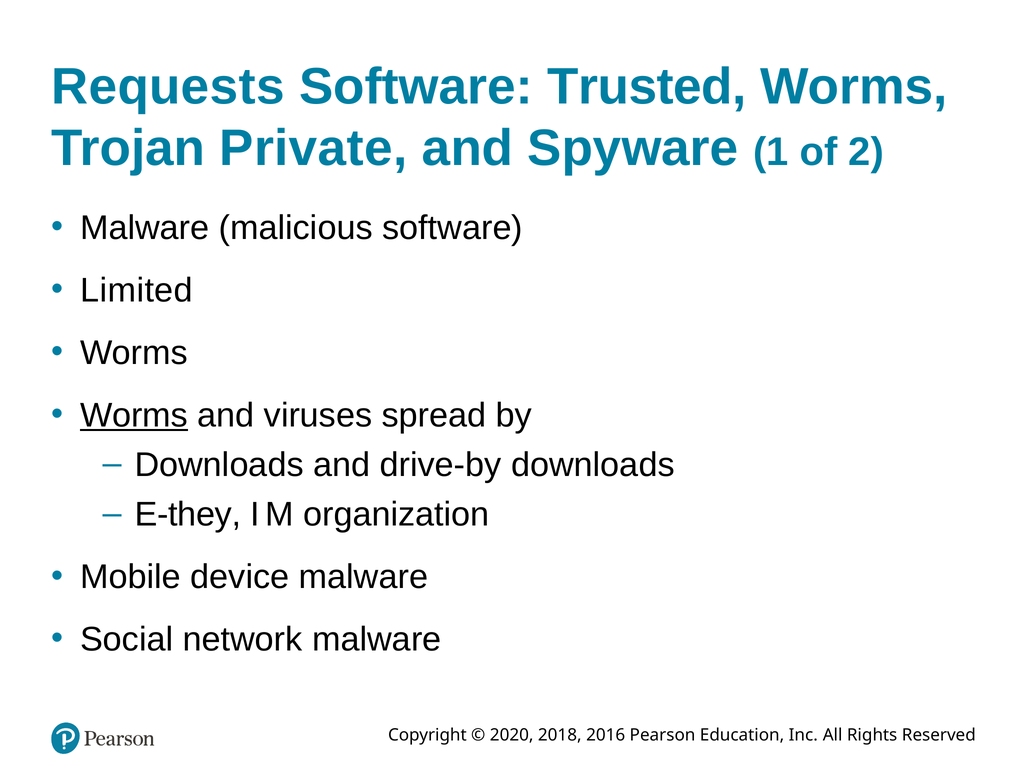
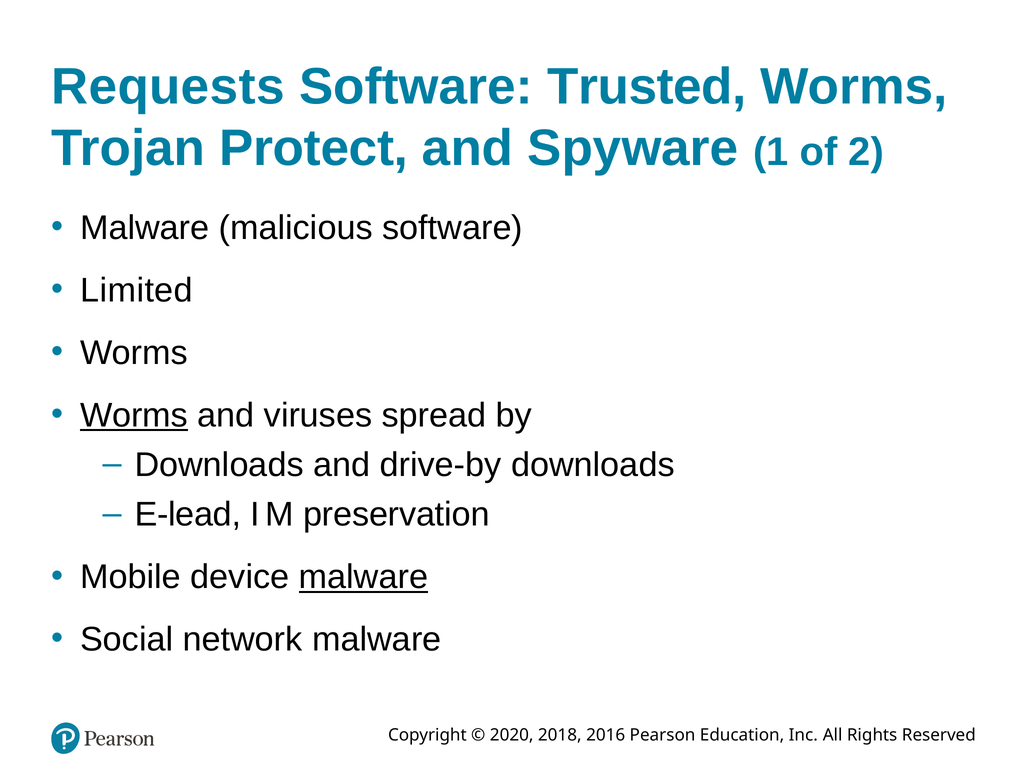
Private: Private -> Protect (314, 149)
E-they: E-they -> E-lead (188, 515)
organization: organization -> preservation (396, 515)
malware underline: none -> present (363, 577)
